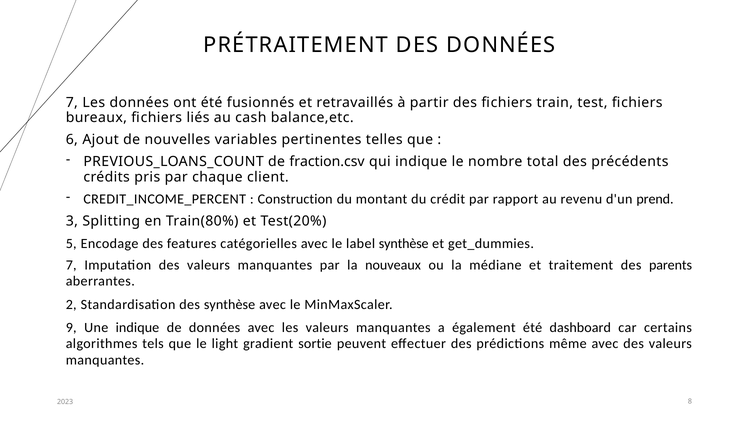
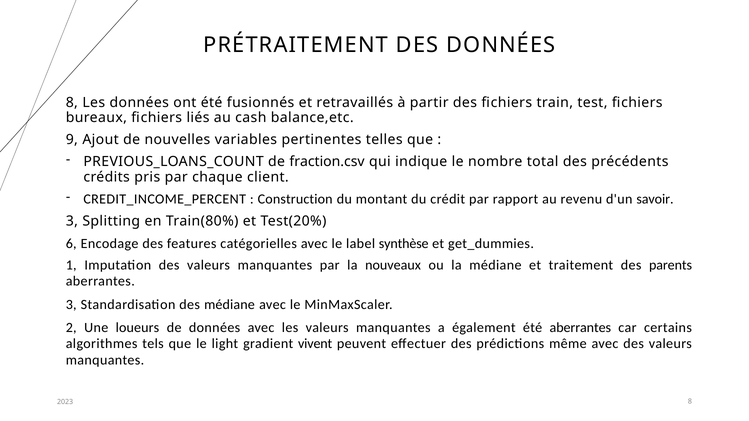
7: 7 -> 8 (72, 102)
6: 6 -> 9 (72, 140)
prend: prend -> savoir (655, 199)
5: 5 -> 6 (71, 244)
7: 7 -> 1 (71, 265)
2: 2 -> 3 (71, 305)
des synthèse: synthèse -> médiane (229, 305)
9: 9 -> 2 (71, 328)
Une indique: indique -> loueurs (137, 328)
été dashboard: dashboard -> aberrantes (580, 328)
sortie: sortie -> vivent (315, 344)
